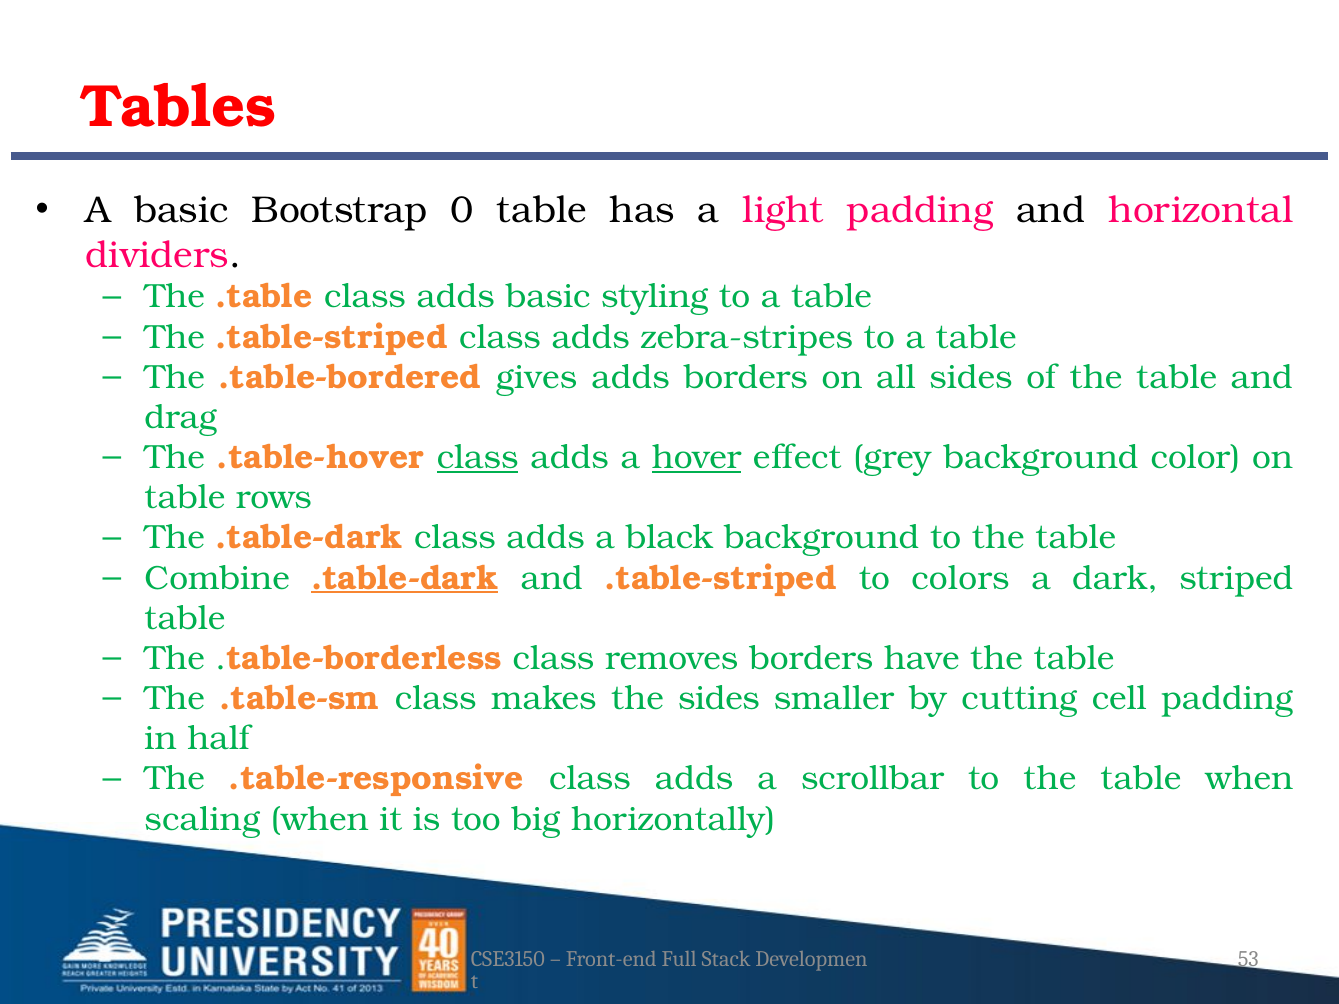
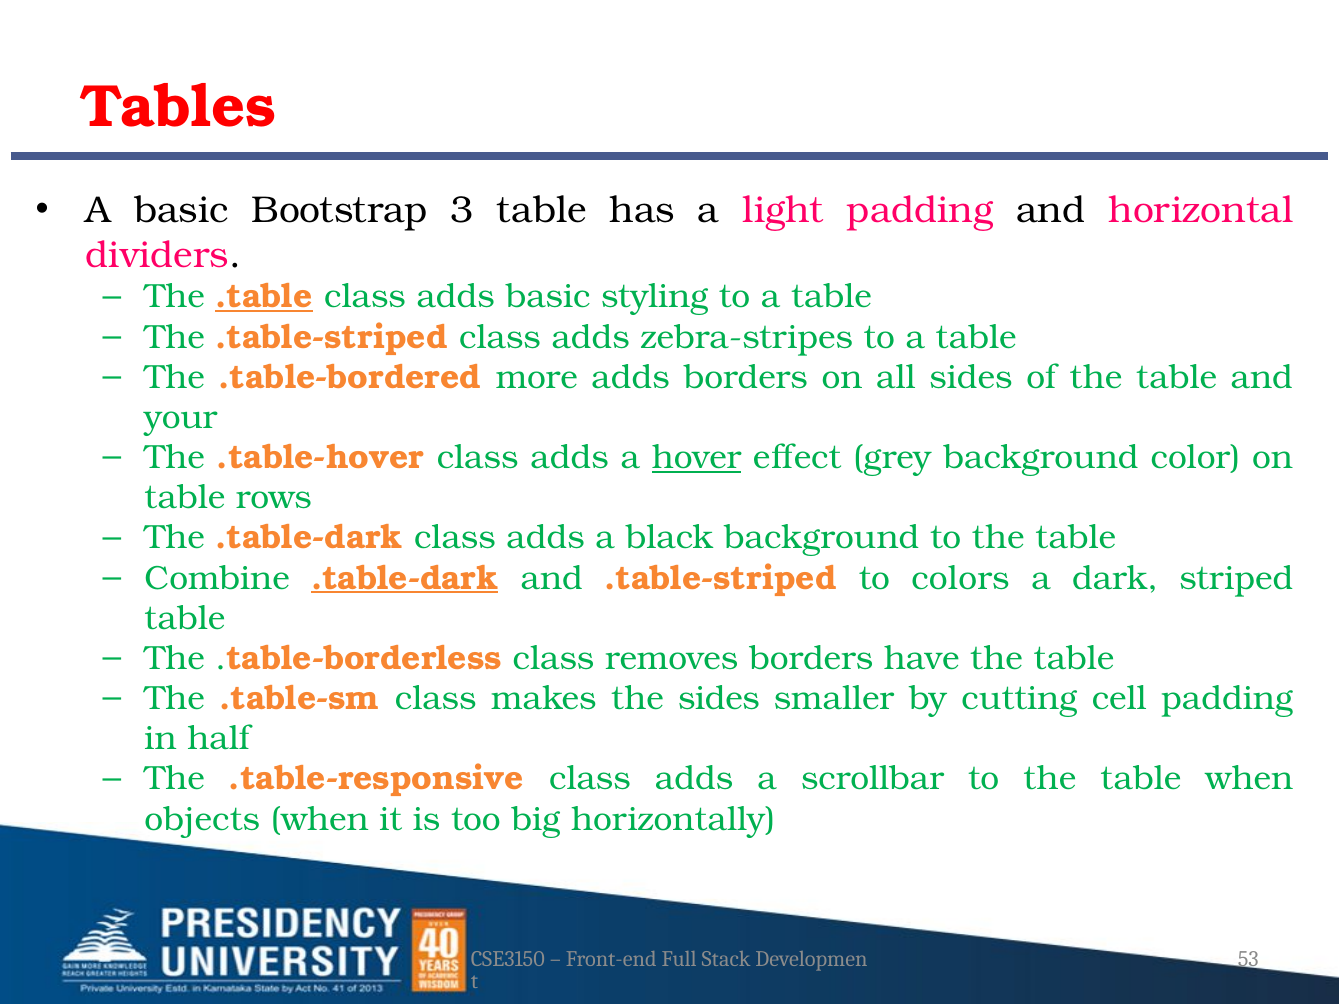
0: 0 -> 3 (462, 210)
.table underline: none -> present (264, 297)
gives: gives -> more (537, 377)
drag: drag -> your (181, 417)
class underline: present -> none (478, 458)
scaling: scaling -> objects (202, 819)
